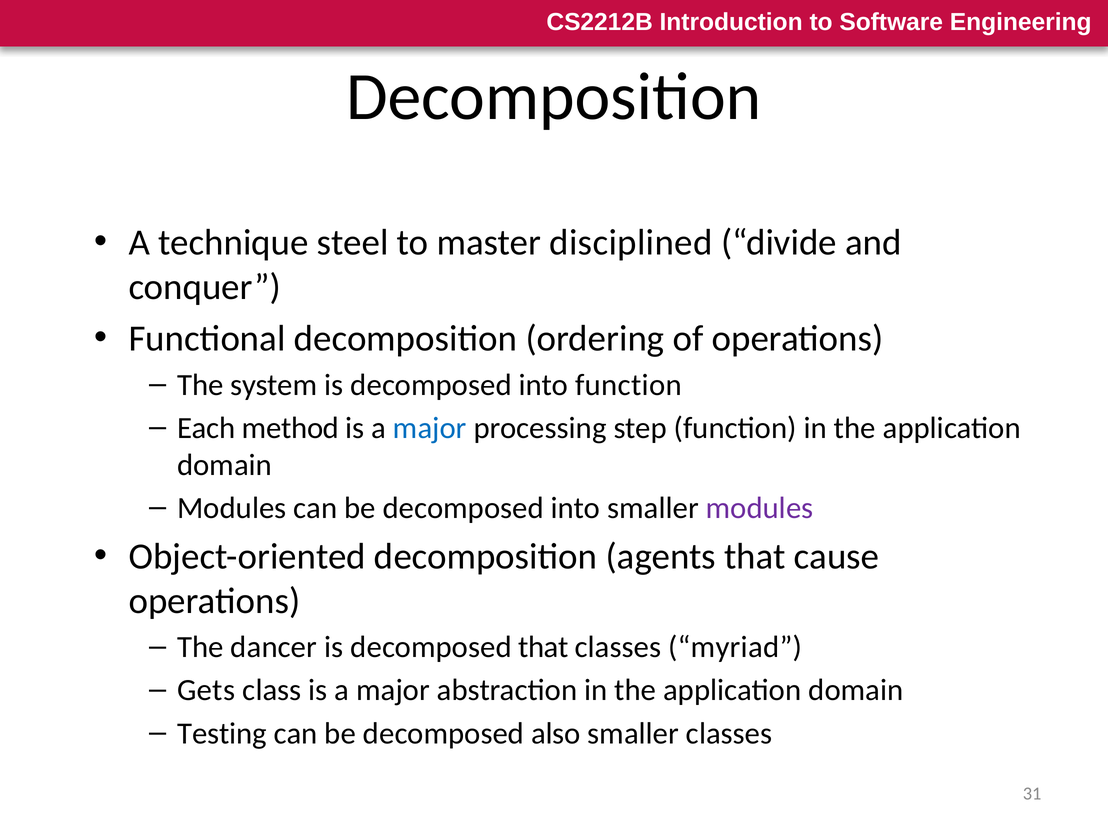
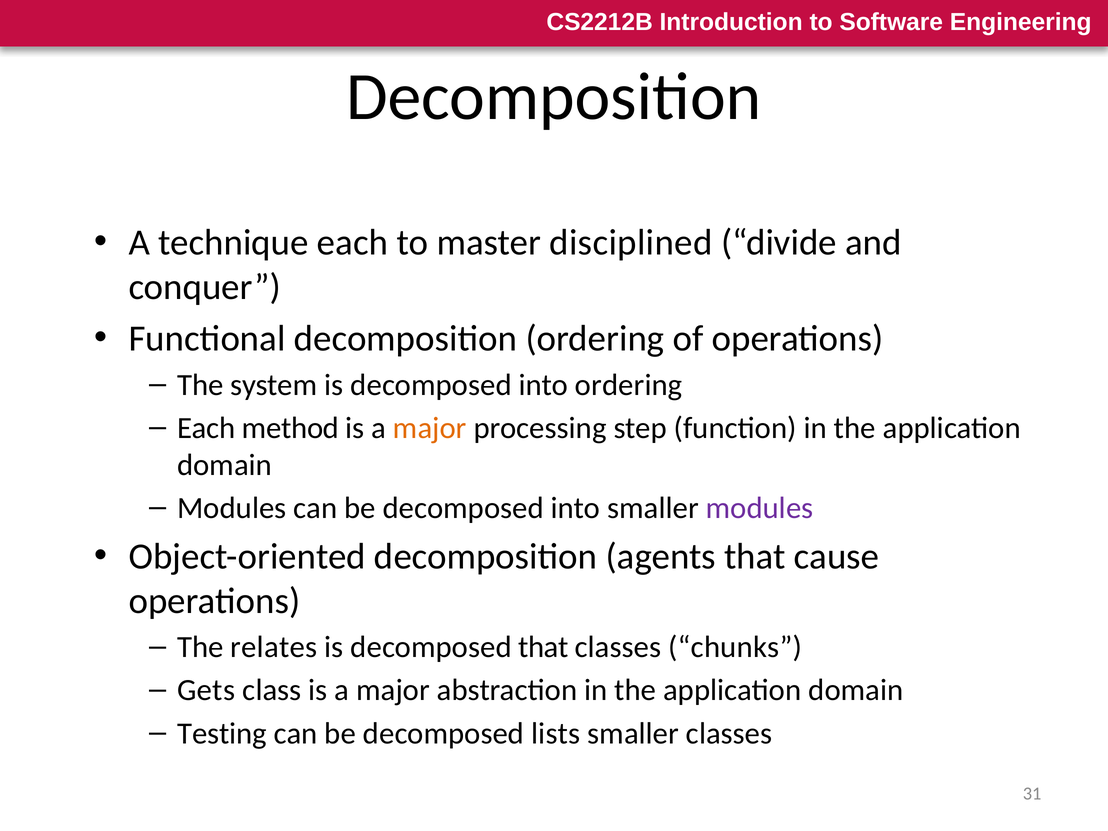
technique steel: steel -> each (353, 243)
into function: function -> ordering (629, 385)
major colour: blue -> orange (430, 428)
dancer: dancer -> relates (274, 647)
myriad: myriad -> chunks (735, 647)
also: also -> lists (556, 733)
